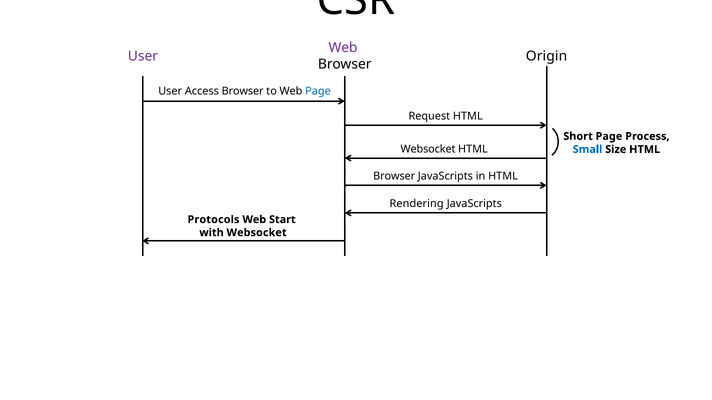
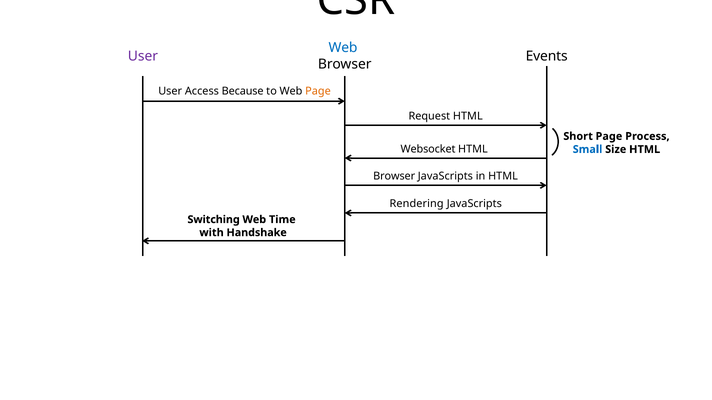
Web colour: purple -> blue (343, 48)
Origin: Origin -> Events (547, 56)
Access Browser: Browser -> Because (243, 91)
Page colour: blue -> orange (318, 91)
Protocols: Protocols -> Switching (214, 220)
Start: Start -> Time (282, 220)
with Websocket: Websocket -> Handshake (257, 233)
